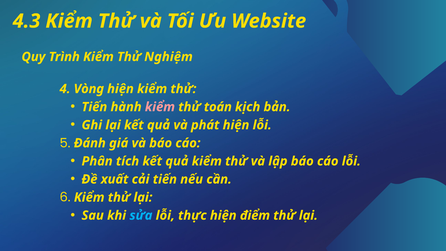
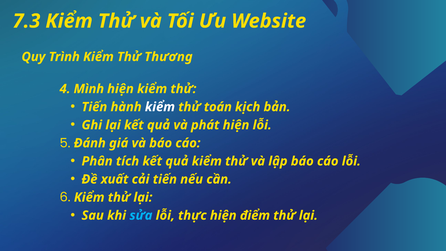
4.3: 4.3 -> 7.3 (27, 21)
Nghiệm: Nghiệm -> Thương (168, 57)
Vòng: Vòng -> Mình (89, 89)
kiểm colour: pink -> white (160, 107)
